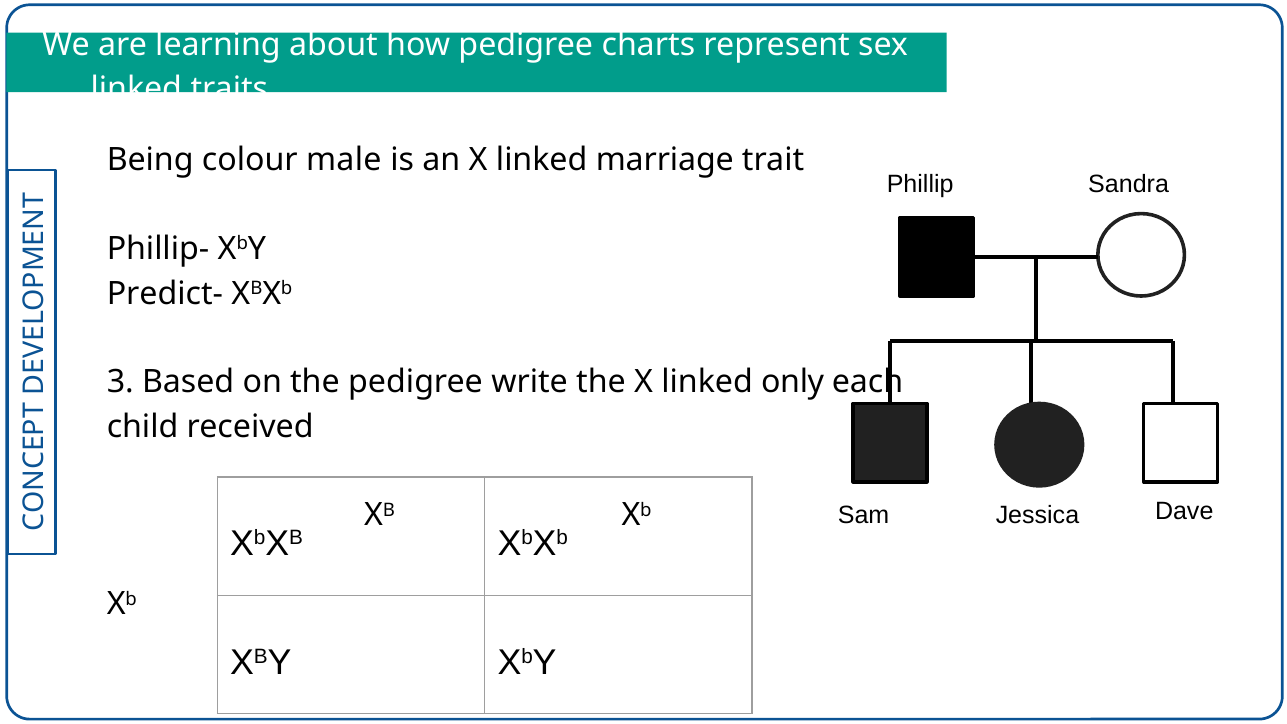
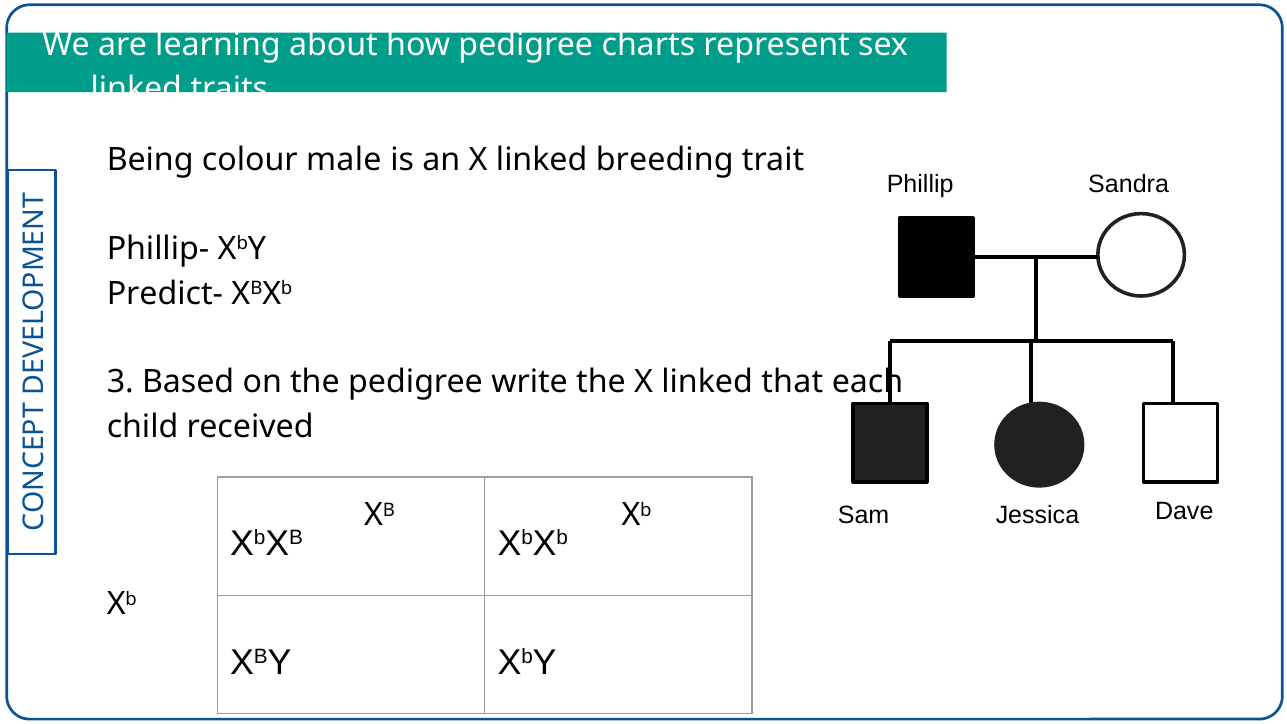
marriage: marriage -> breeding (665, 160)
only: only -> that (792, 382)
